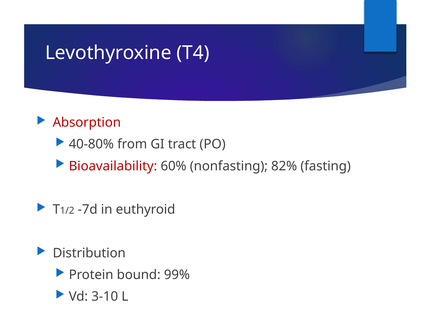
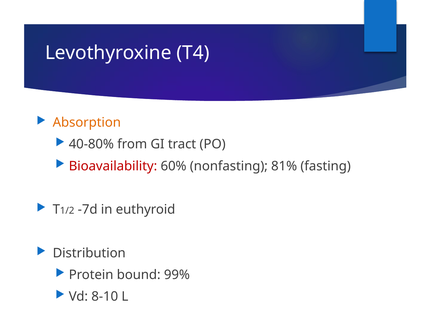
Absorption colour: red -> orange (87, 122)
82%: 82% -> 81% (284, 166)
3-10: 3-10 -> 8-10 (105, 296)
